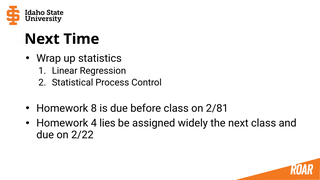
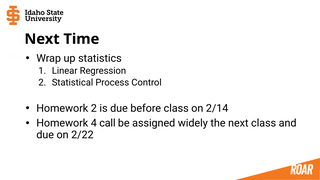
Homework 8: 8 -> 2 (94, 108)
2/81: 2/81 -> 2/14 (217, 108)
lies: lies -> call (107, 123)
